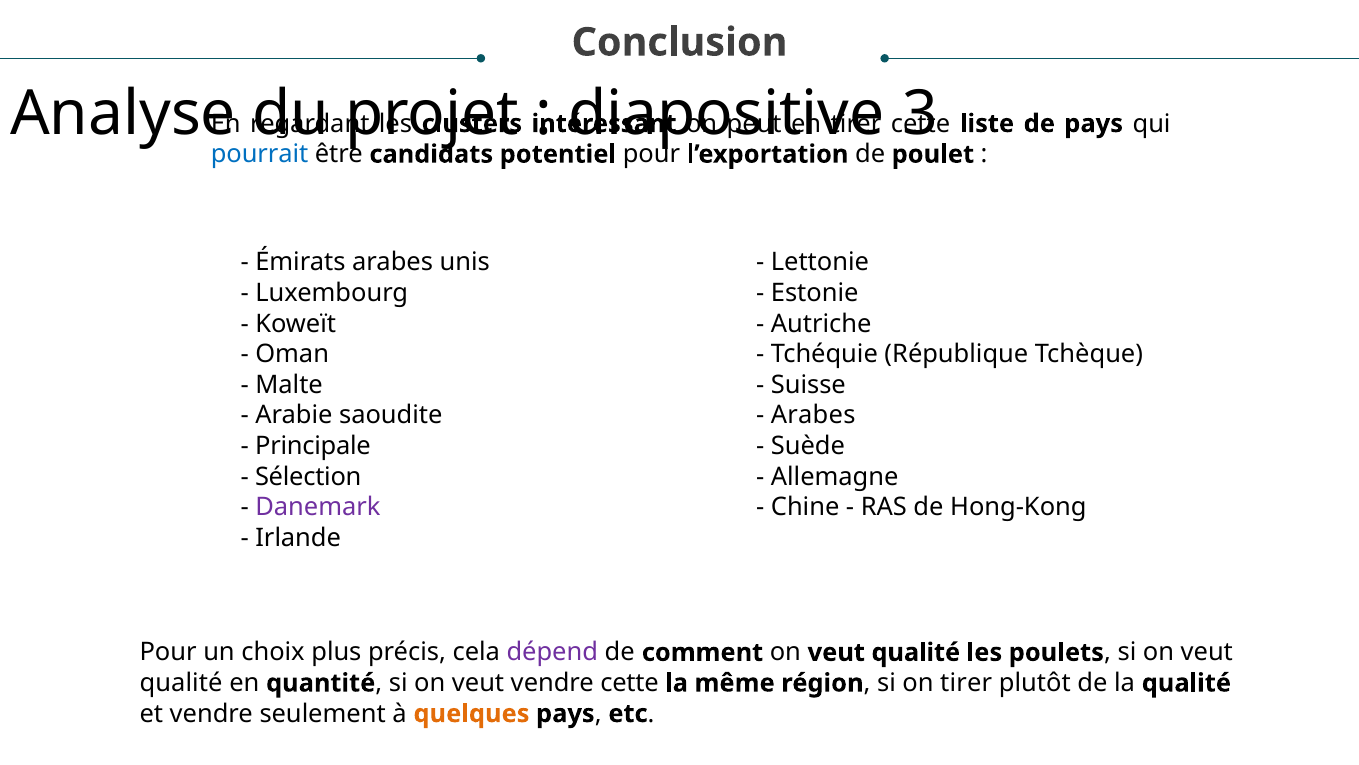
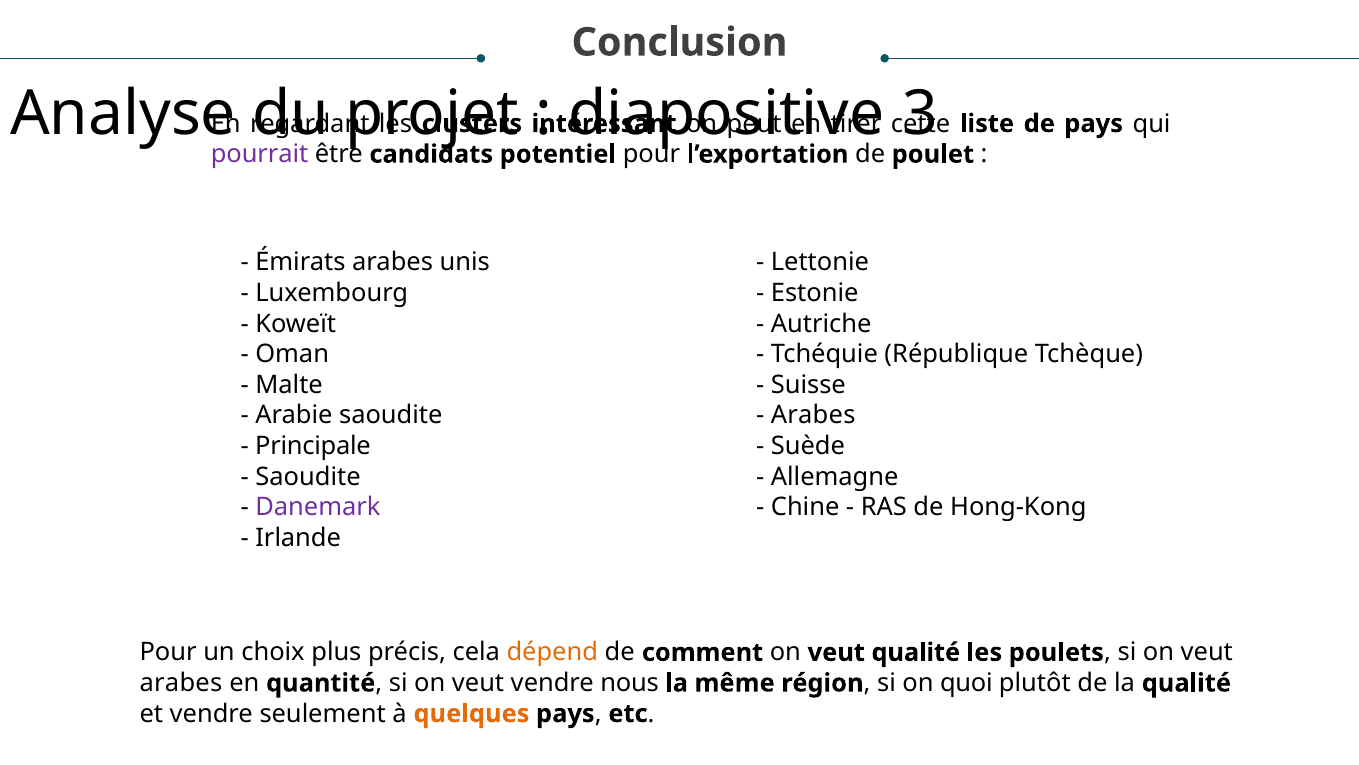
pourrait colour: blue -> purple (260, 154)
Sélection: Sélection -> Saoudite (308, 476)
dépend colour: purple -> orange (552, 652)
qualité: qualité -> arabes (181, 683)
vendre cette: cette -> nous (630, 683)
on tirer: tirer -> quoi (966, 683)
